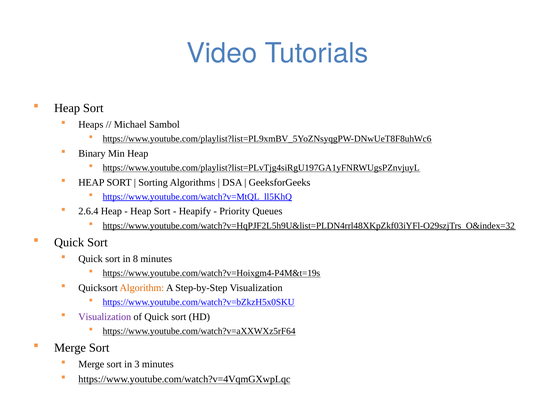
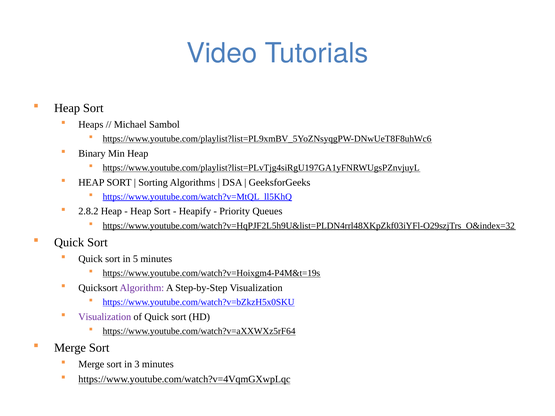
2.6.4: 2.6.4 -> 2.8.2 (88, 211)
8: 8 -> 5 (135, 259)
Algorithm colour: orange -> purple (142, 288)
